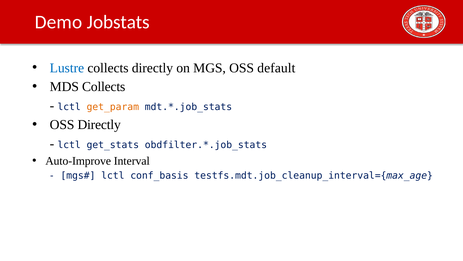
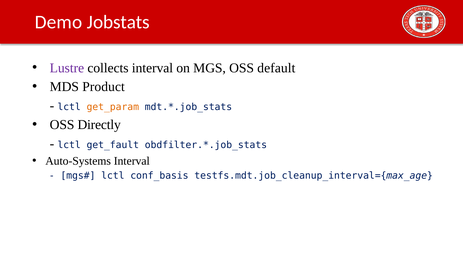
Lustre colour: blue -> purple (67, 68)
collects directly: directly -> interval (152, 68)
MDS Collects: Collects -> Product (104, 87)
get_stats: get_stats -> get_fault (113, 145)
Auto-Improve: Auto-Improve -> Auto-Systems (78, 161)
